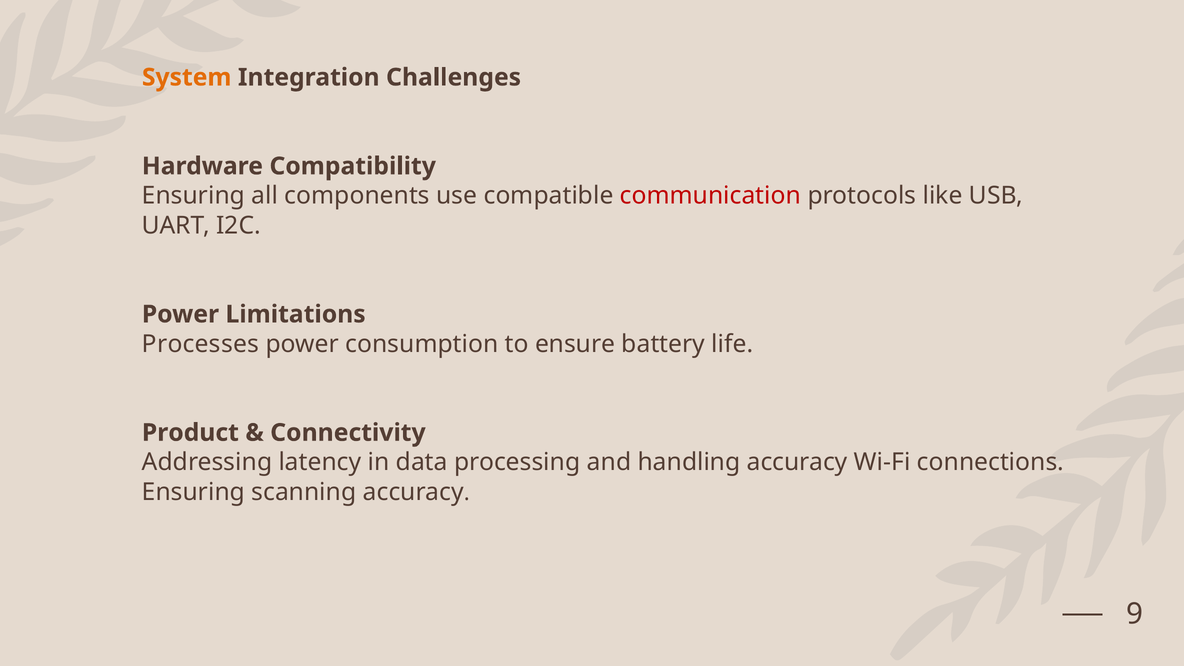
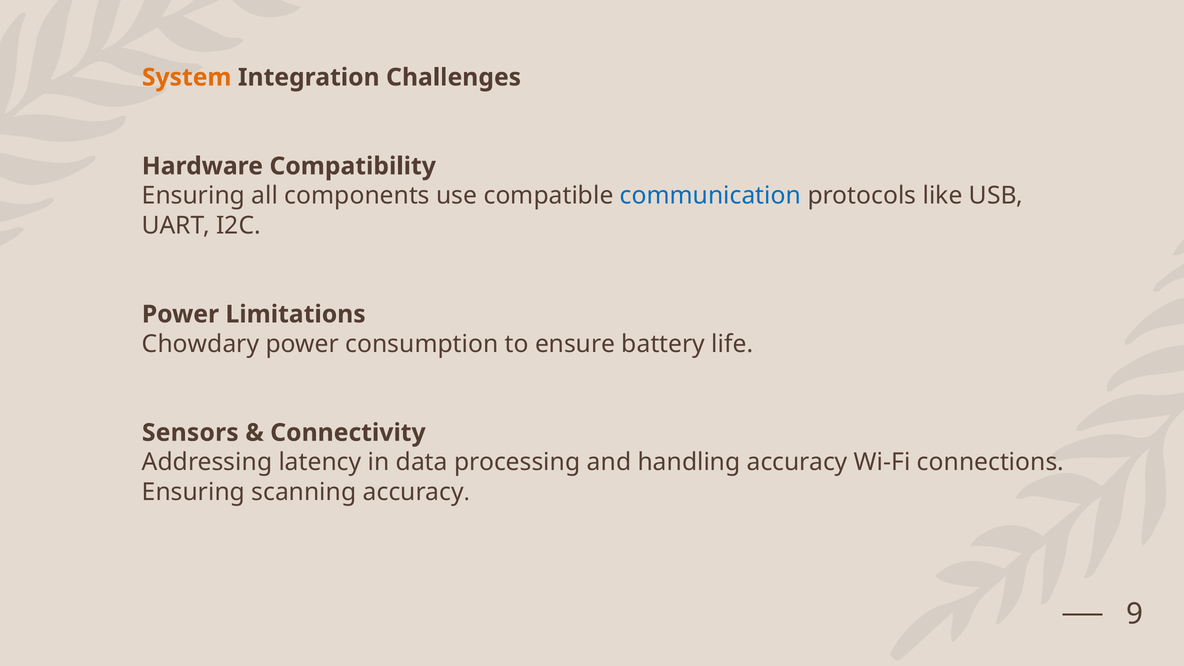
communication colour: red -> blue (710, 196)
Processes: Processes -> Chowdary (201, 344)
Product: Product -> Sensors (190, 433)
